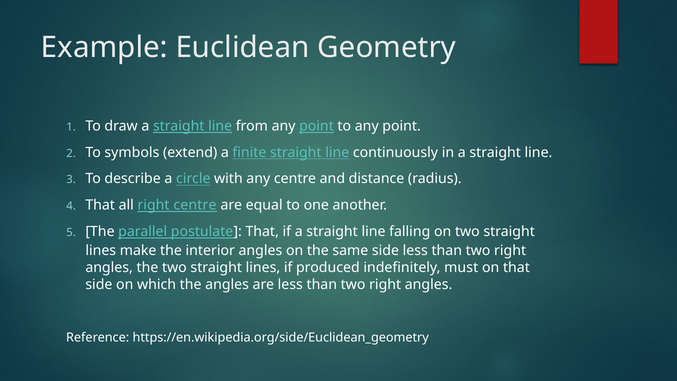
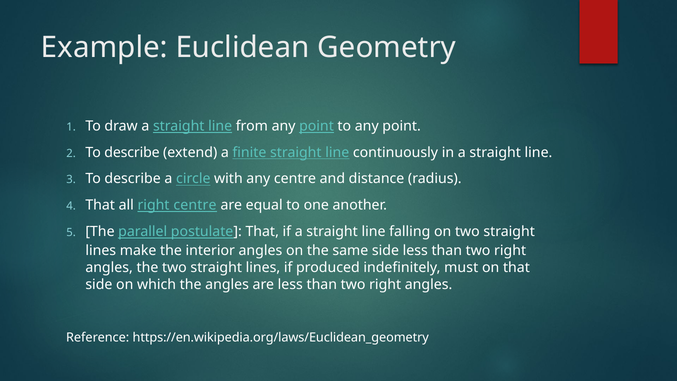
symbols: symbols -> describe (132, 152)
https://en.wikipedia.org/side/Euclidean_geometry: https://en.wikipedia.org/side/Euclidean_geometry -> https://en.wikipedia.org/laws/Euclidean_geometry (281, 337)
